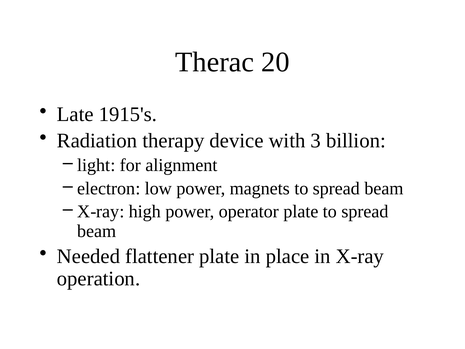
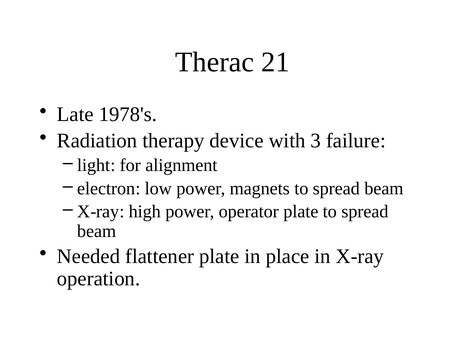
20: 20 -> 21 (275, 62)
1915's: 1915's -> 1978's (128, 114)
billion: billion -> failure (356, 141)
